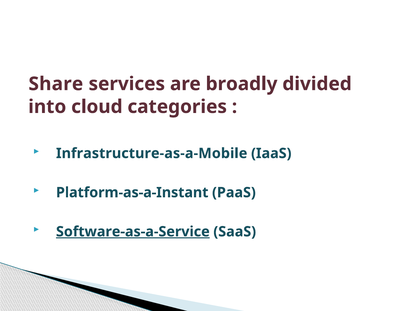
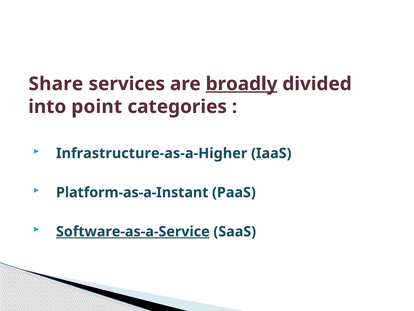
broadly underline: none -> present (242, 84)
cloud: cloud -> point (97, 107)
Infrastructure-as-a-Mobile: Infrastructure-as-a-Mobile -> Infrastructure-as-a-Higher (152, 153)
